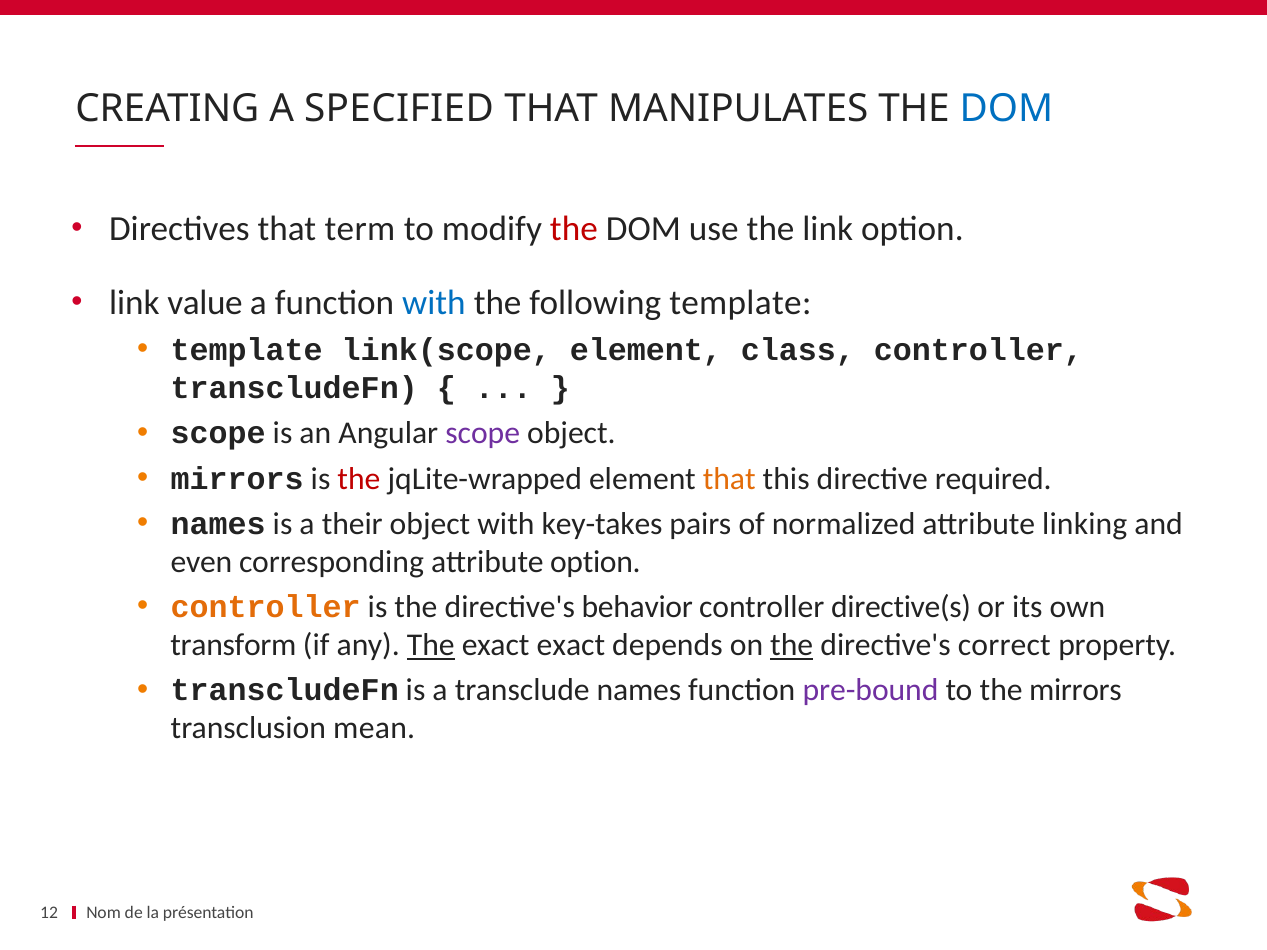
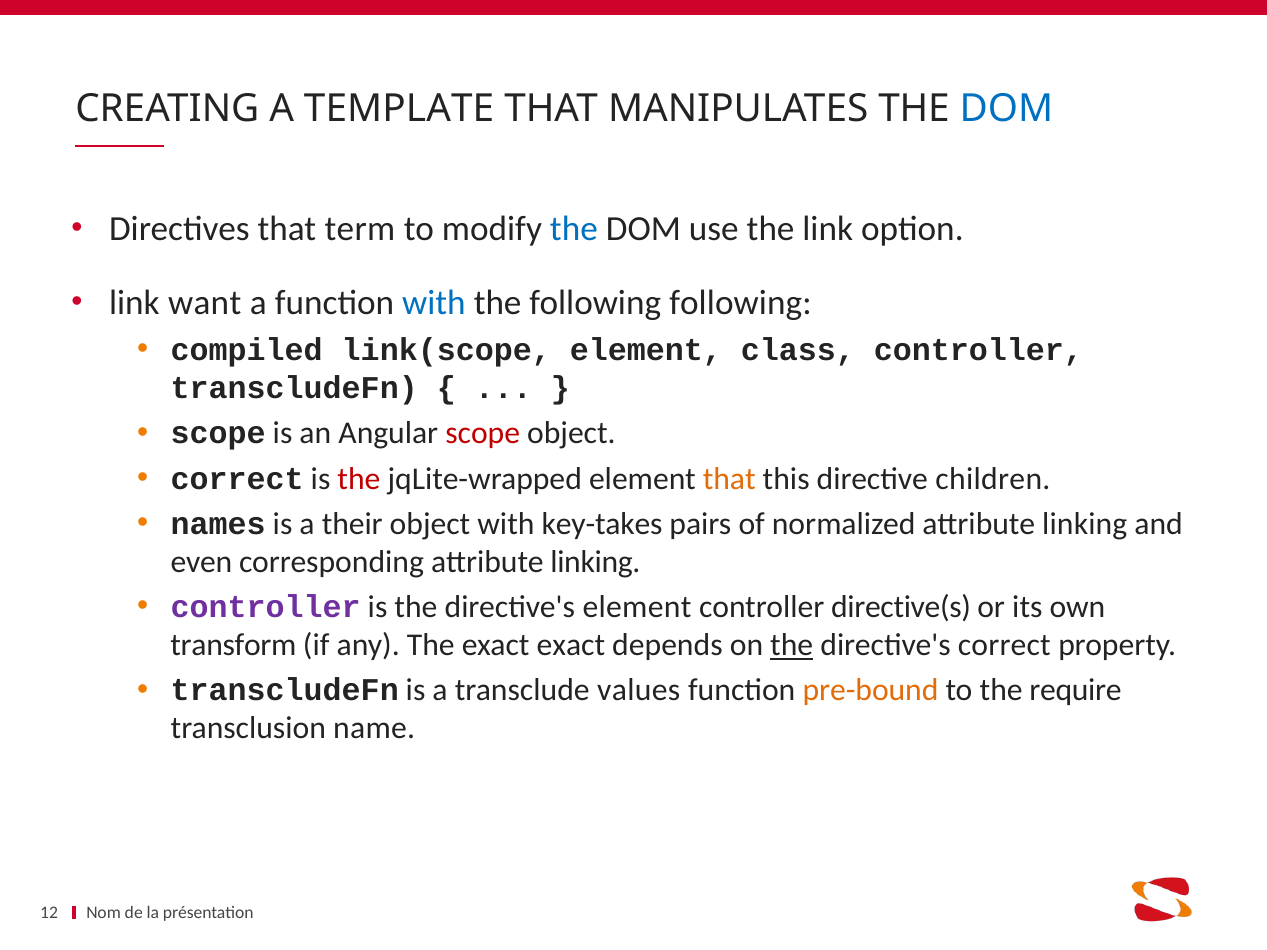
SPECIFIED: SPECIFIED -> TEMPLATE (399, 108)
the colour: red -> blue (574, 229)
value: value -> want (205, 303)
following template: template -> following (740, 303)
template: template -> compiled (247, 350)
scope colour: purple -> red (483, 434)
mirrors: mirrors -> correct (237, 479)
required: required -> children (993, 479)
corresponding attribute option: option -> linking (595, 562)
controller colour: orange -> purple (266, 607)
directive's behavior: behavior -> element (637, 607)
The underline: present -> none (431, 645)
transclude names: names -> values (639, 691)
pre-bound colour: purple -> orange (871, 691)
the mirrors: mirrors -> require (1075, 691)
mean: mean -> name (374, 729)
